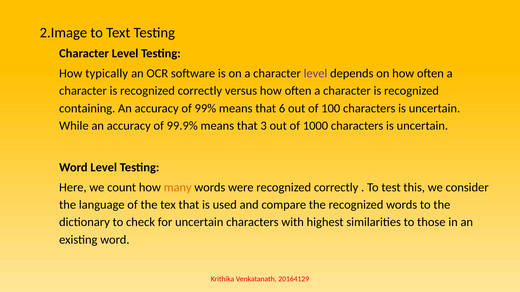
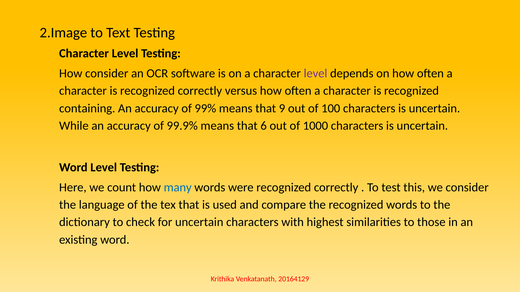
How typically: typically -> consider (107, 74)
6: 6 -> 9 (282, 108)
3: 3 -> 6 (264, 126)
many colour: orange -> blue (178, 188)
